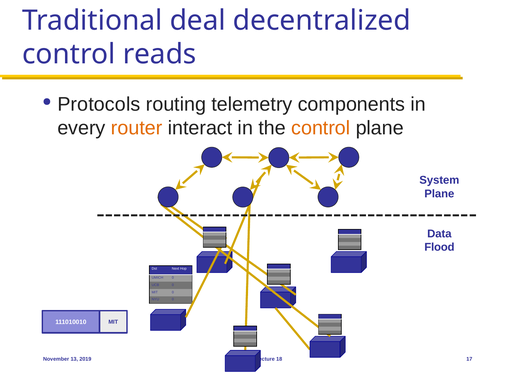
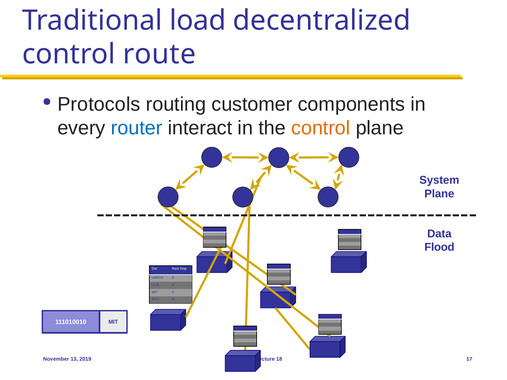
deal: deal -> load (198, 21)
reads: reads -> route (159, 54)
telemetry: telemetry -> customer (252, 104)
router colour: orange -> blue (137, 128)
